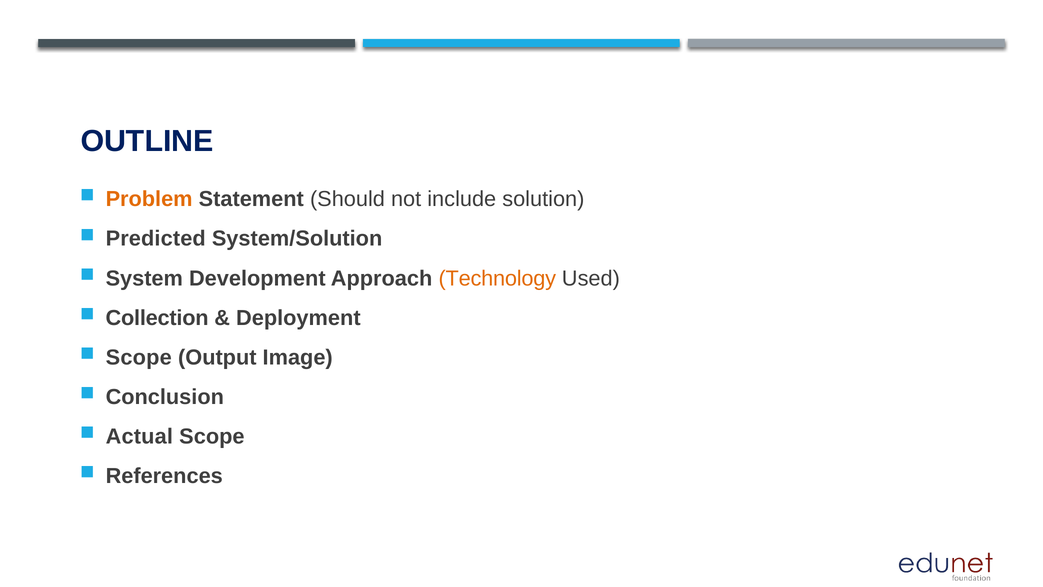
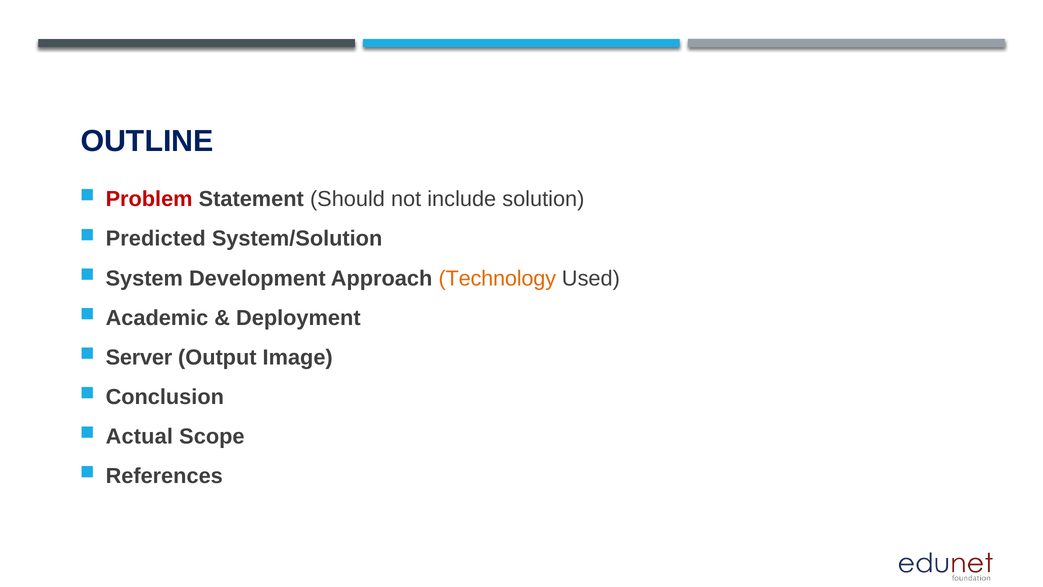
Problem colour: orange -> red (149, 199)
Collection: Collection -> Academic (157, 318)
Scope: Scope -> Server (139, 357)
